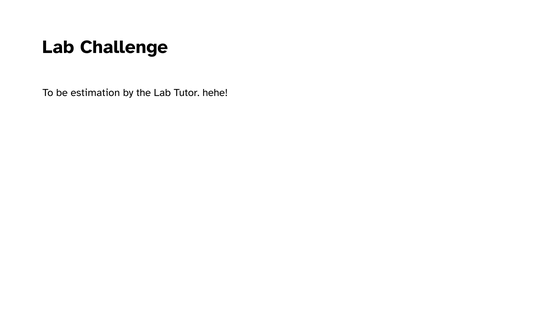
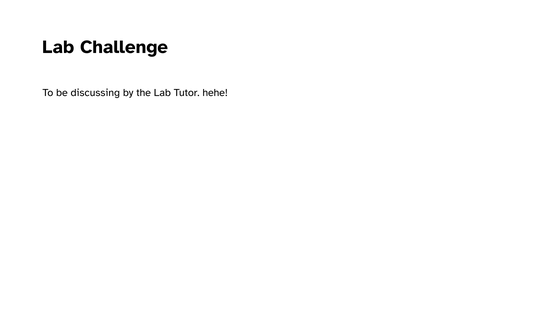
estimation: estimation -> discussing (95, 93)
